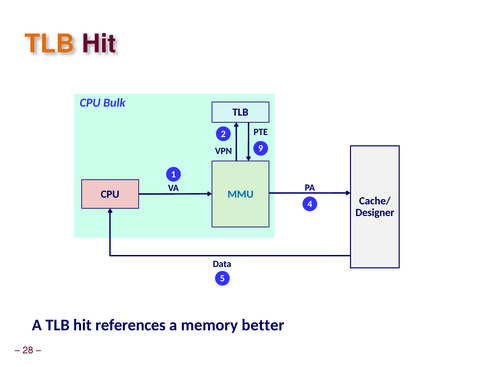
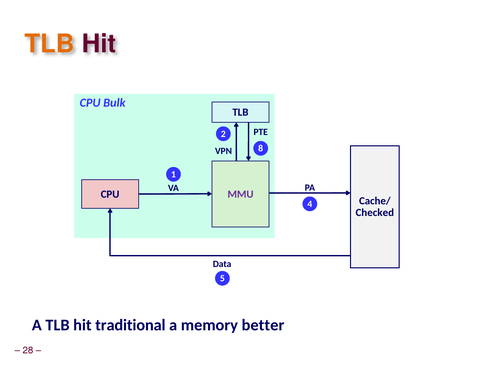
9: 9 -> 8 (261, 148)
MMU colour: blue -> purple (241, 194)
Designer: Designer -> Checked (375, 212)
references: references -> traditional (130, 325)
